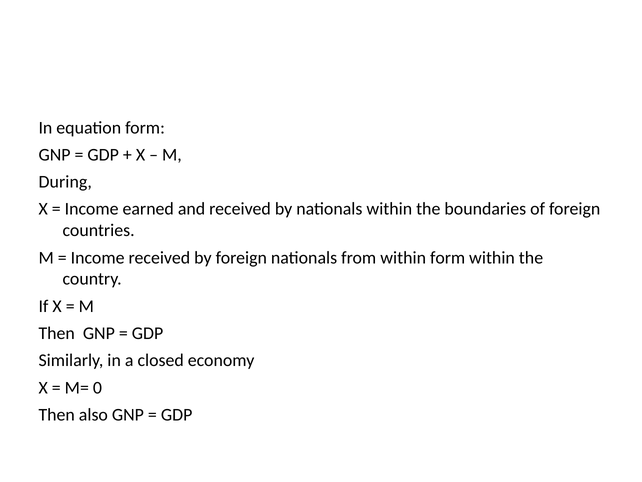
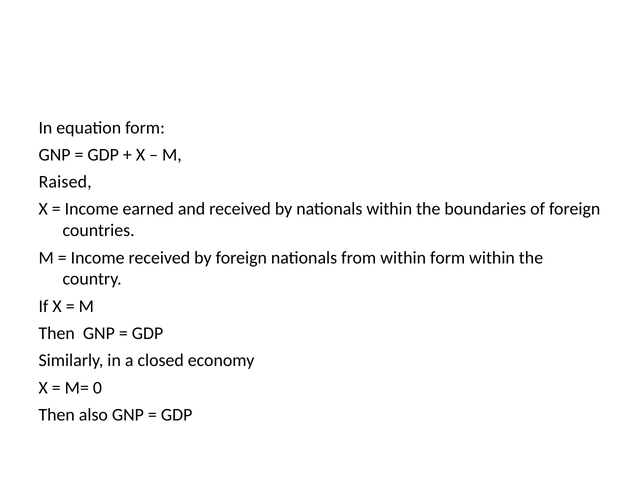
During: During -> Raised (65, 182)
